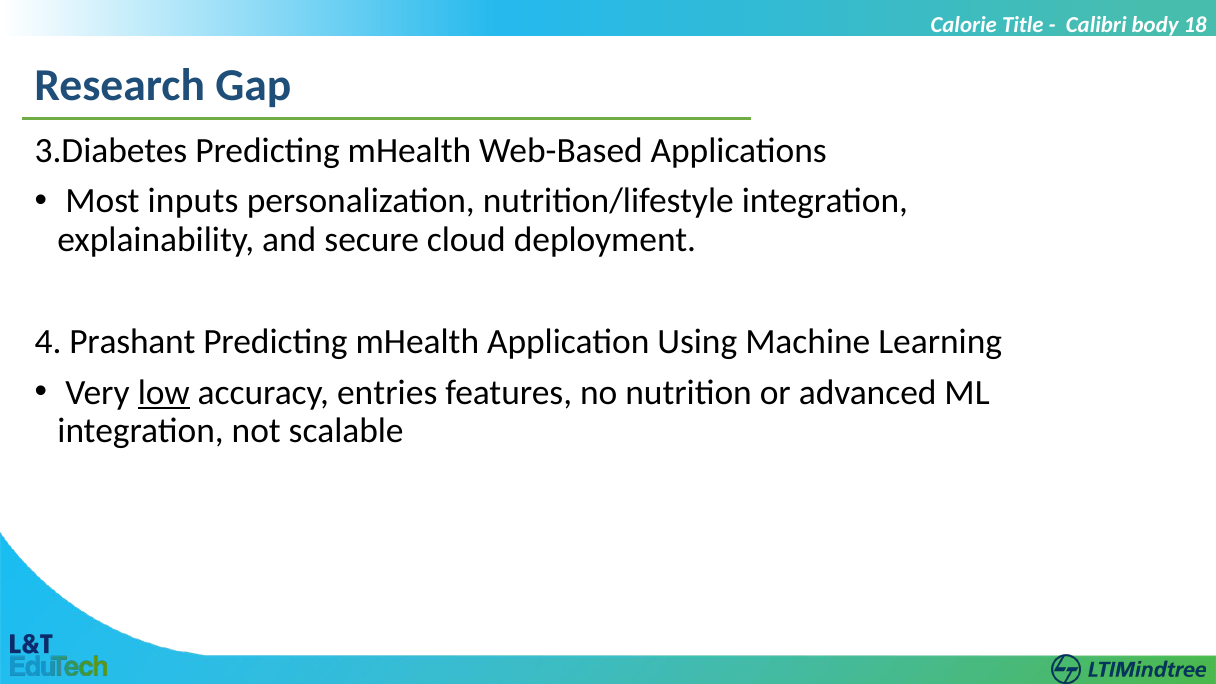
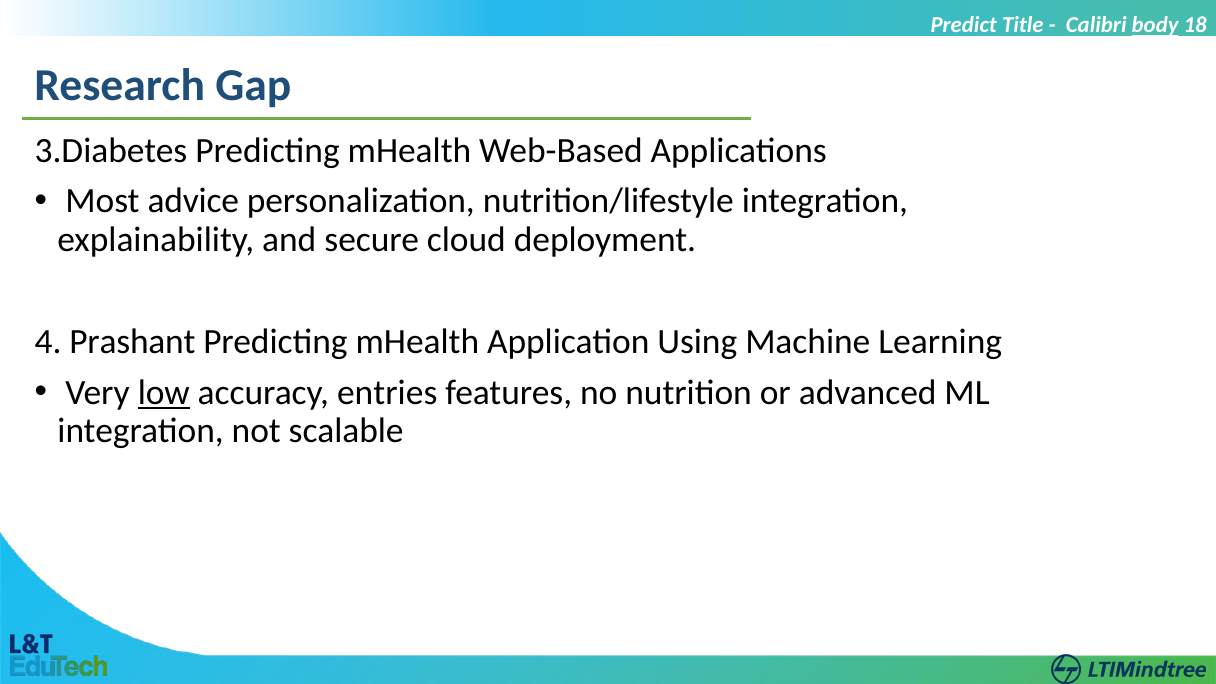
Calorie: Calorie -> Predict (964, 25)
body underline: none -> present (1155, 25)
inputs: inputs -> advice (193, 201)
